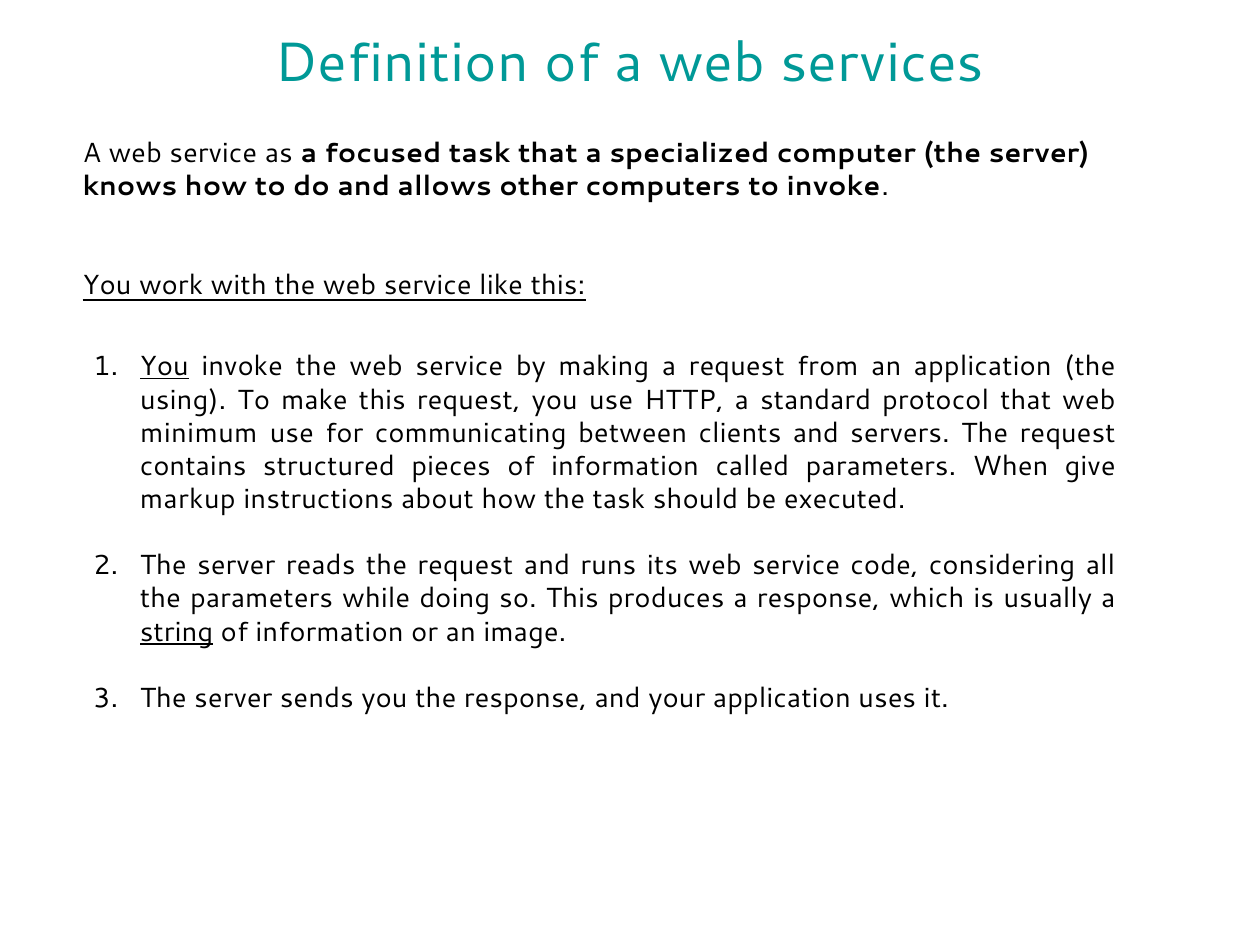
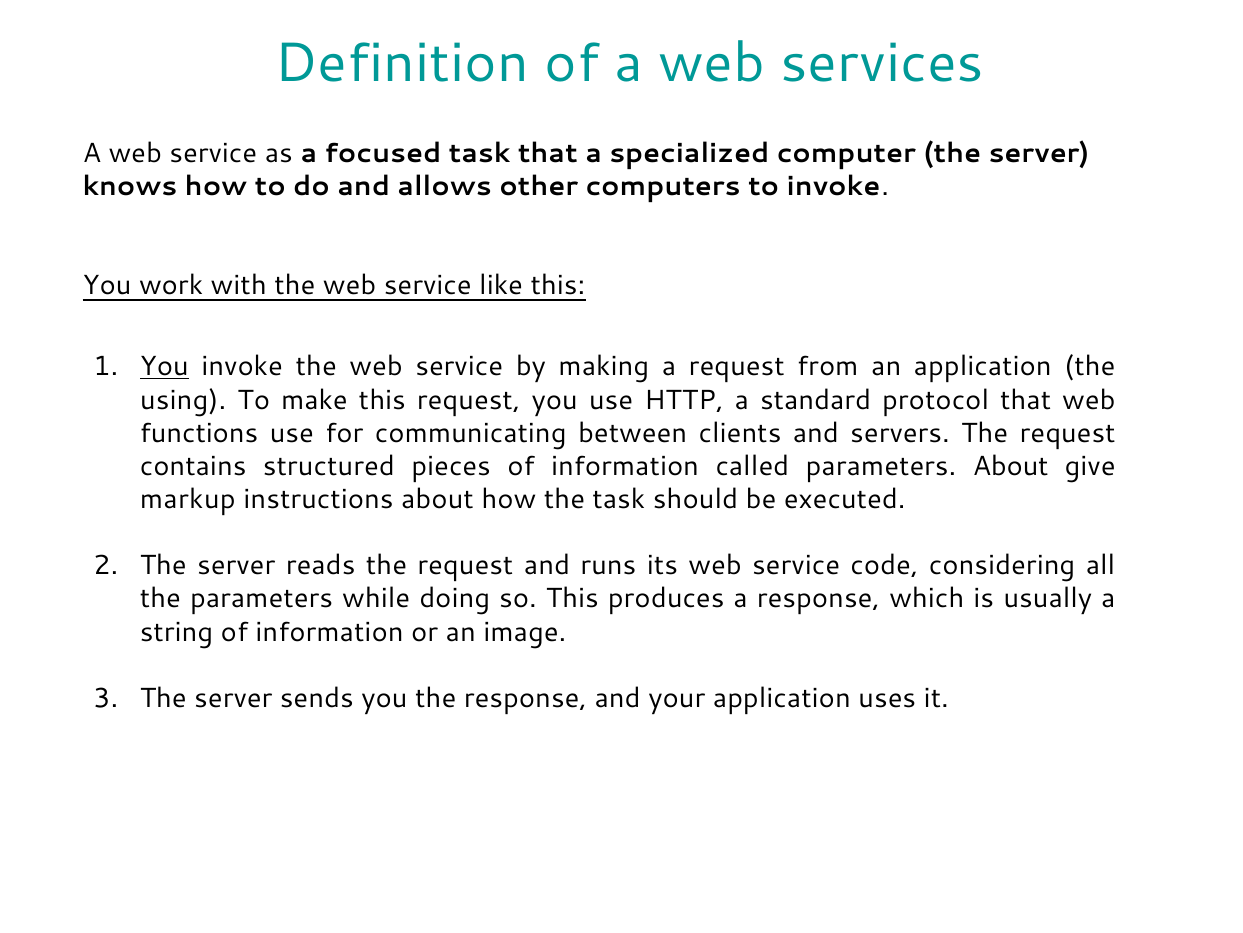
minimum: minimum -> functions (199, 433)
parameters When: When -> About (1011, 466)
string underline: present -> none (177, 631)
